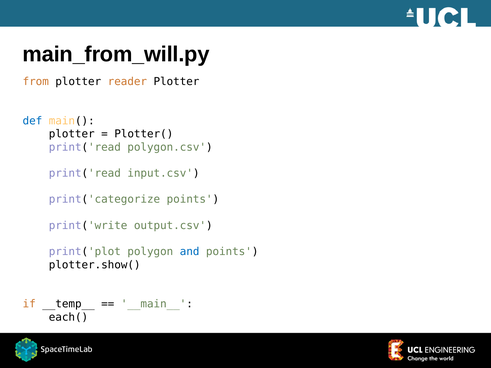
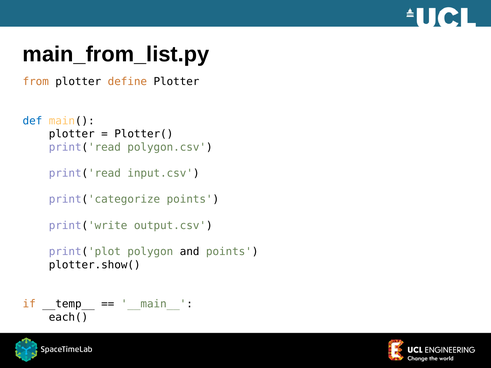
main_from_will.py: main_from_will.py -> main_from_list.py (116, 54)
reader: reader -> define (127, 82)
and colour: blue -> black (190, 252)
